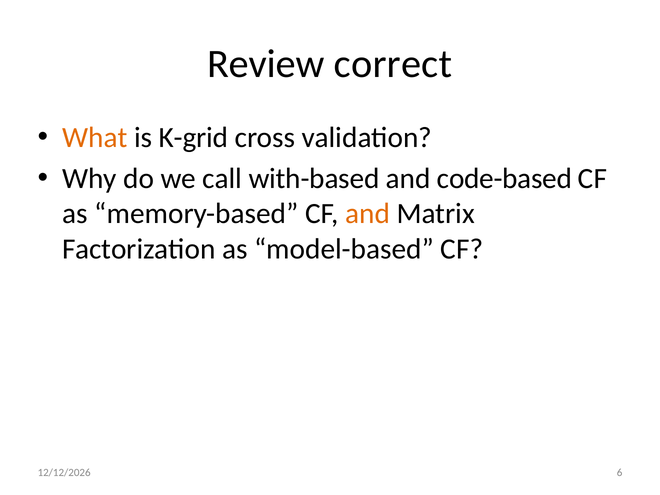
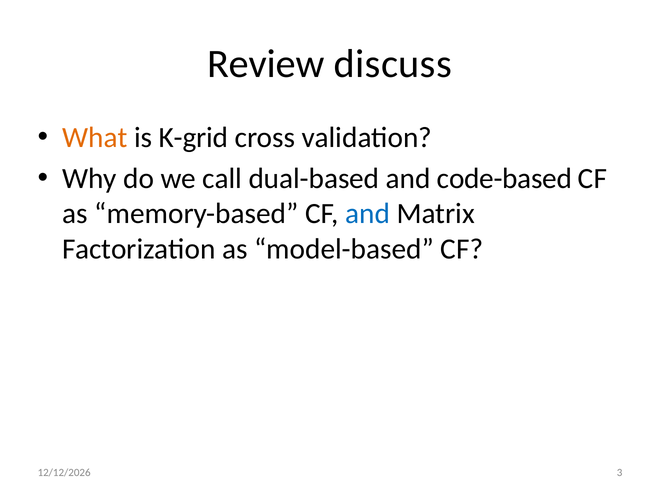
correct: correct -> discuss (393, 64)
with-based: with-based -> dual-based (314, 178)
and colour: orange -> blue (368, 214)
6: 6 -> 3 (620, 473)
